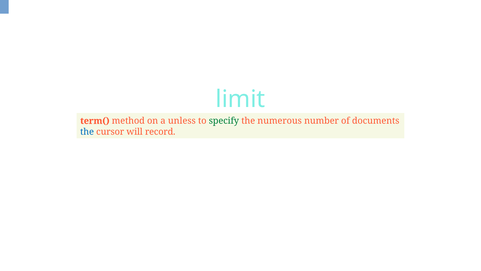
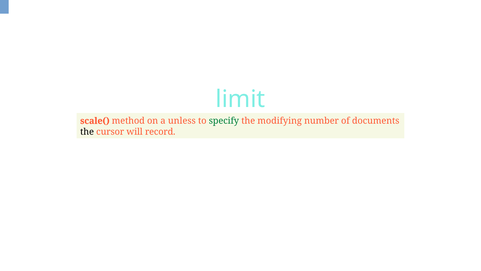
term(: term( -> scale( (95, 121)
numerous: numerous -> modifying (280, 121)
the colour: blue -> black (87, 132)
